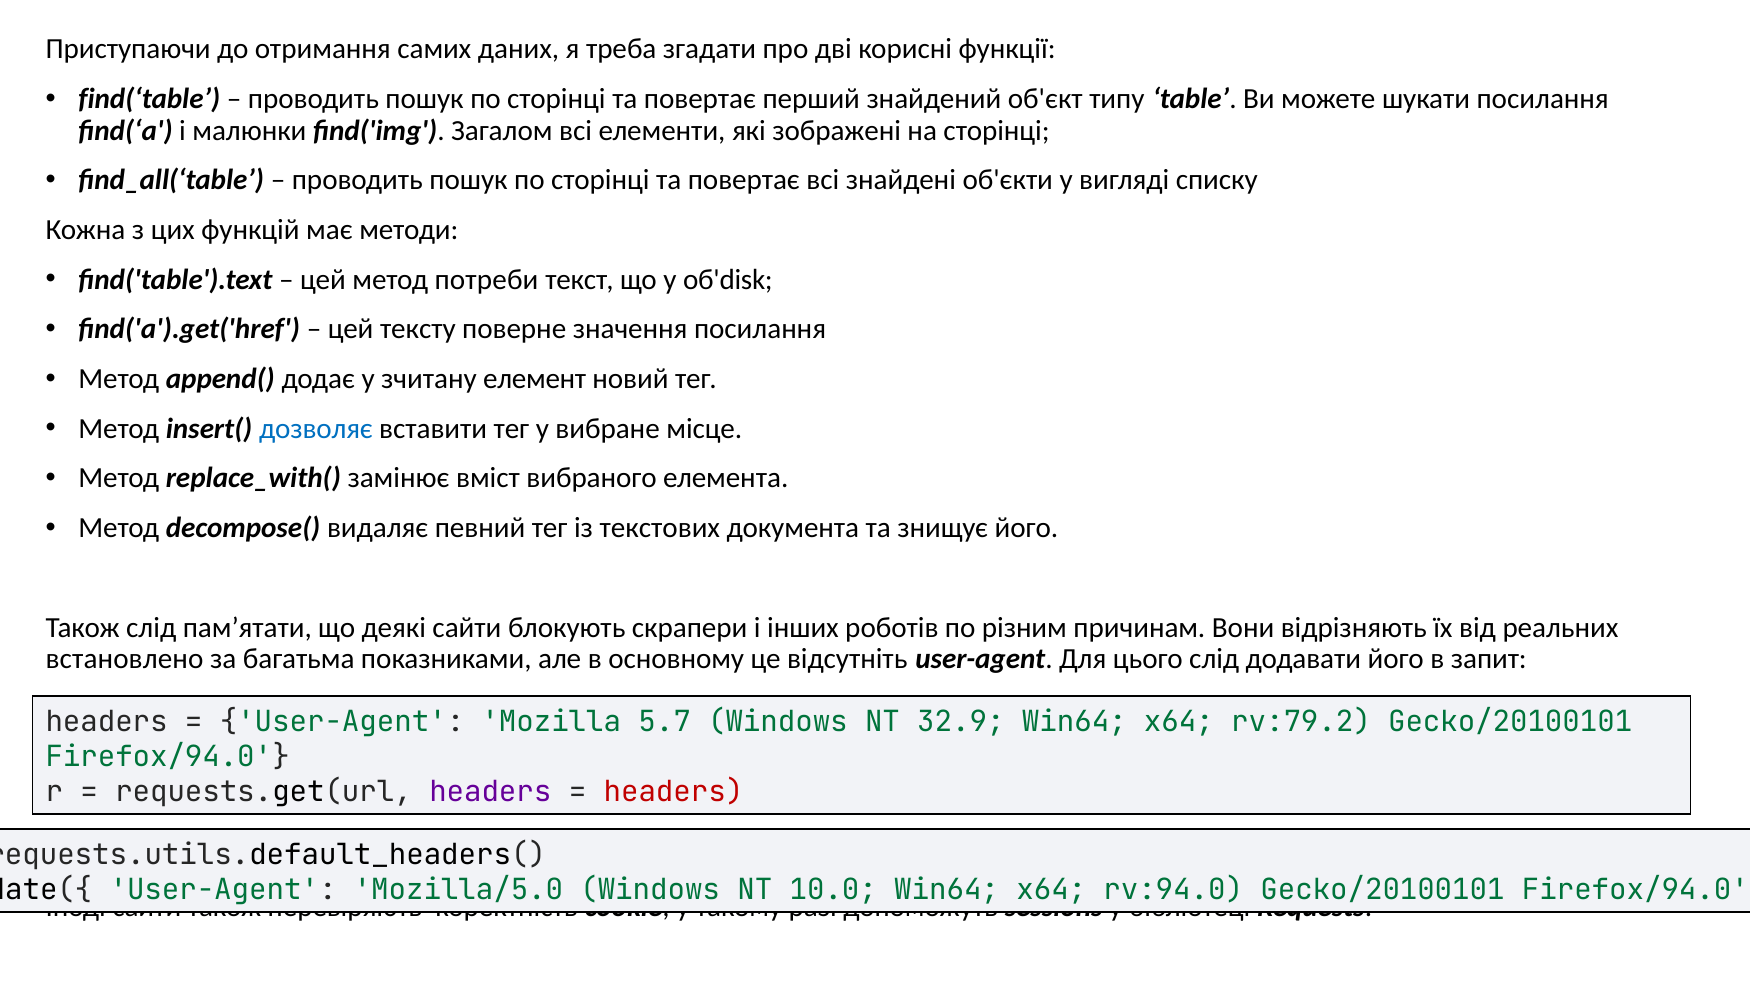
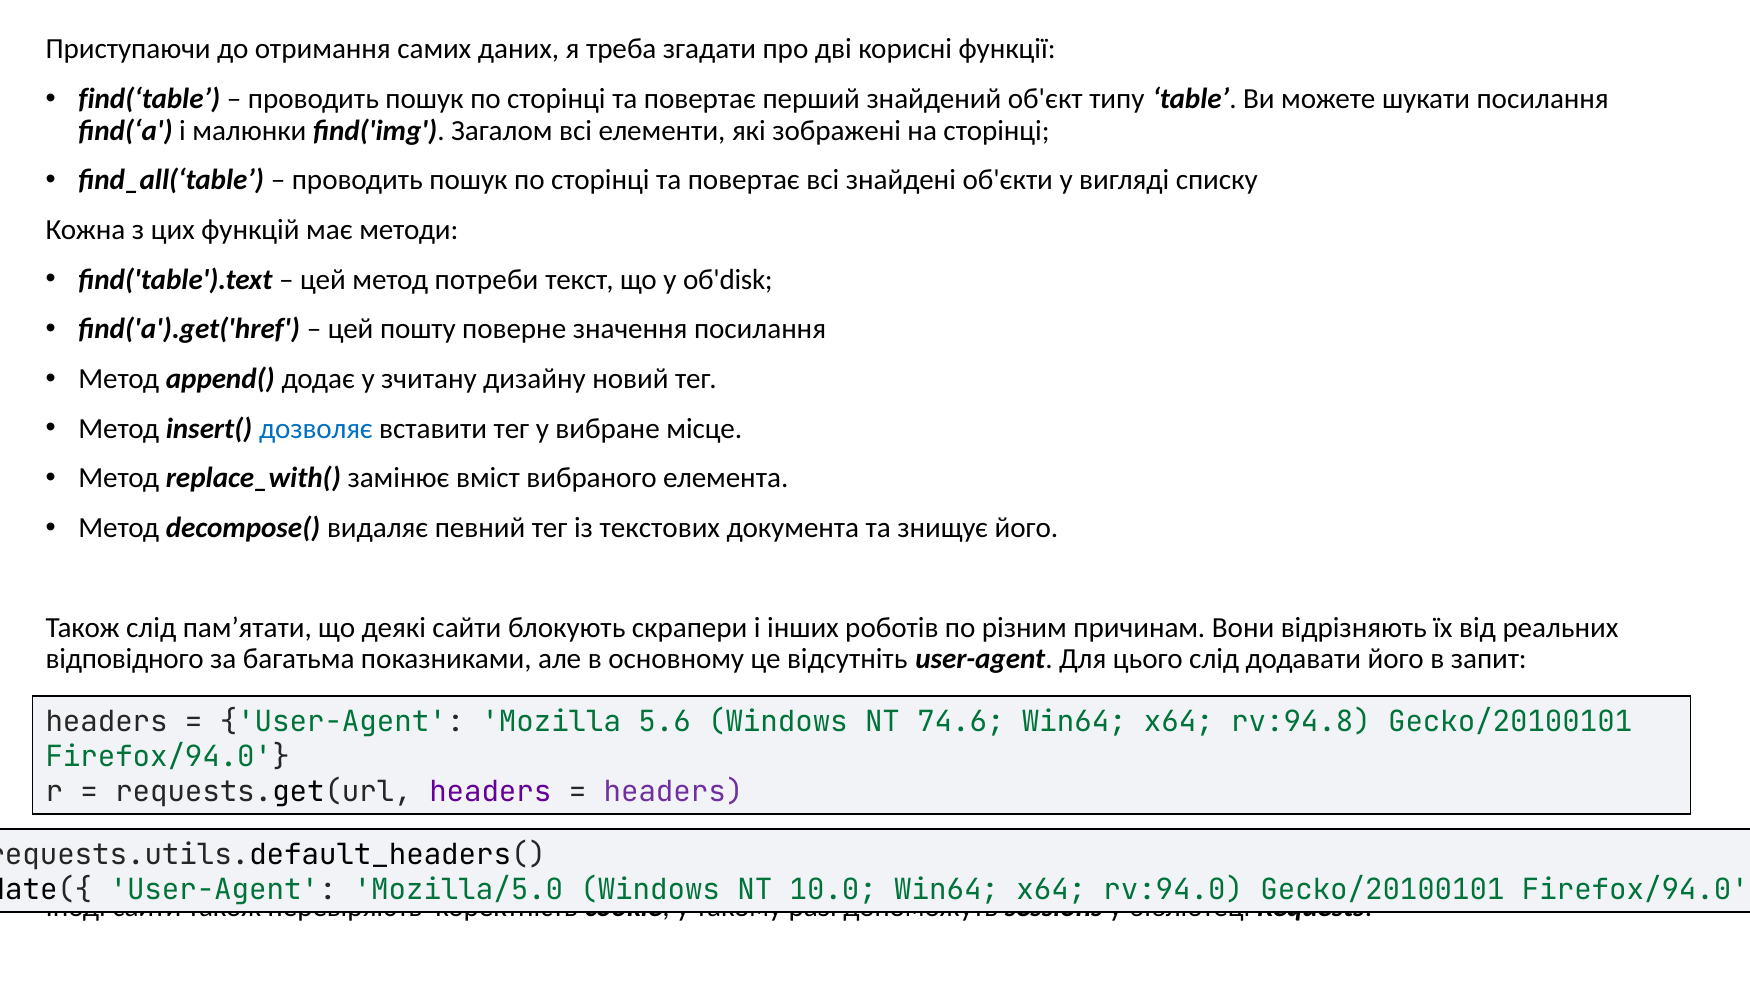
тексту: тексту -> пошту (418, 329)
елемент: елемент -> дизайну (535, 379)
встановлено: встановлено -> відповідного (125, 659)
Mozilla/5.7: Mozilla/5.7 -> Mozilla/5.6 (586, 722)
32.9: 32.9 -> 74.6 (961, 722)
rv:79.2: rv:79.2 -> rv:94.8 (1301, 722)
headers colour: red -> purple (673, 792)
